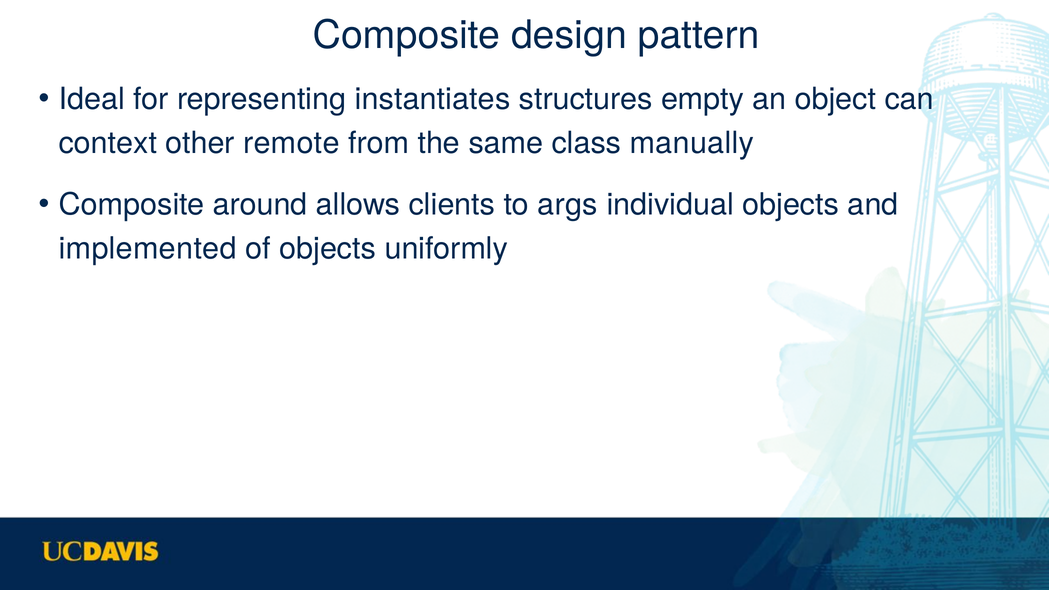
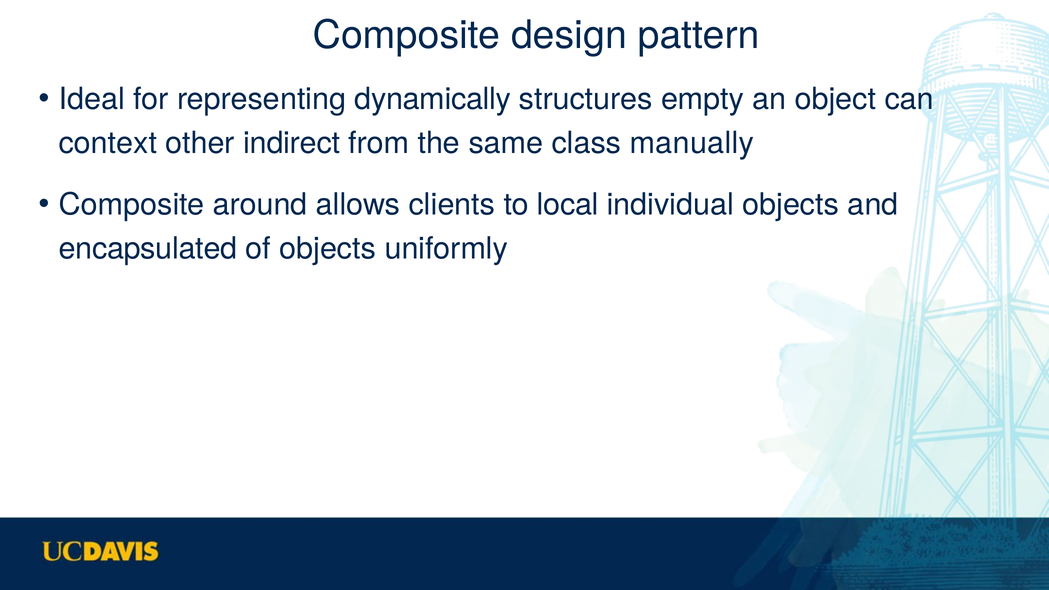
instantiates: instantiates -> dynamically (433, 99)
remote: remote -> indirect (292, 143)
args: args -> local (568, 205)
implemented: implemented -> encapsulated (148, 249)
